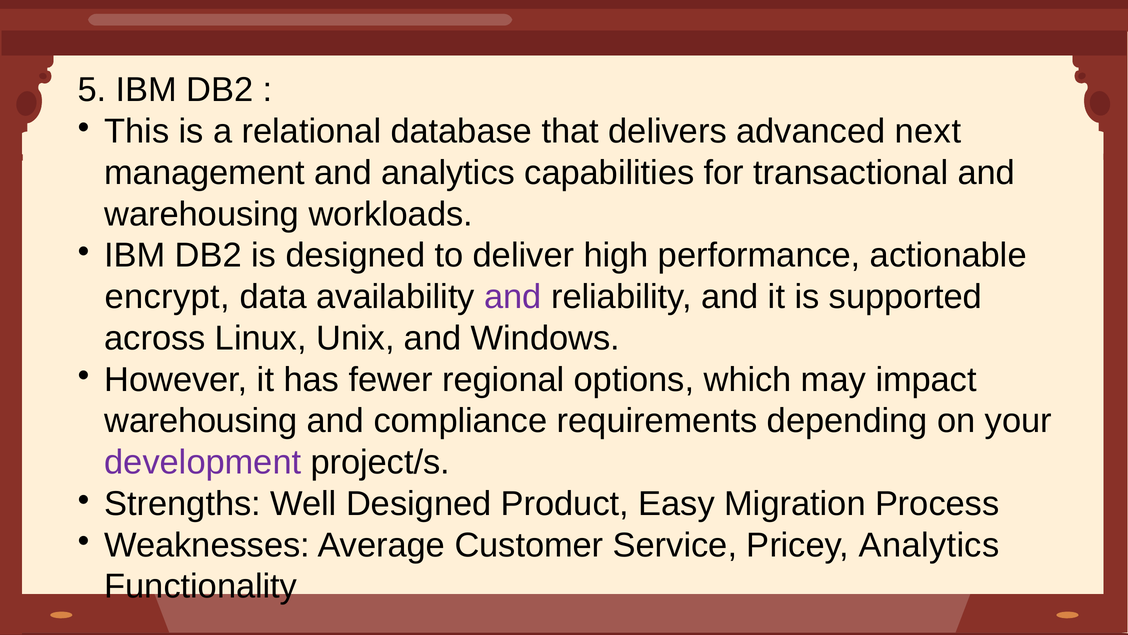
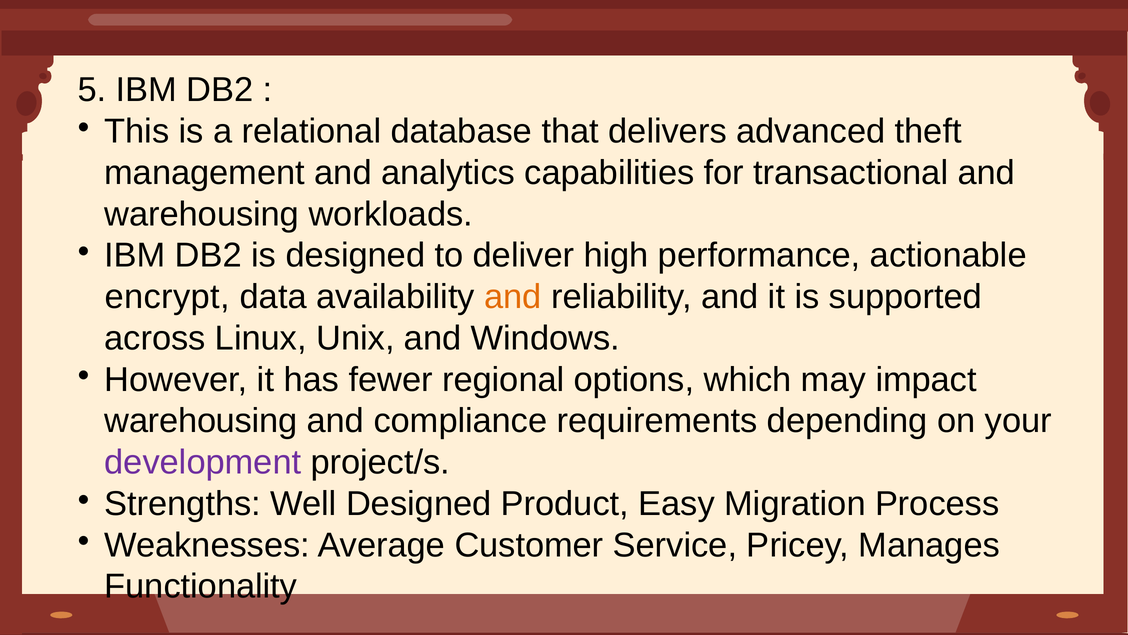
next: next -> theft (928, 131)
and colour: purple -> orange (513, 297)
Pricey Analytics: Analytics -> Manages (929, 545)
